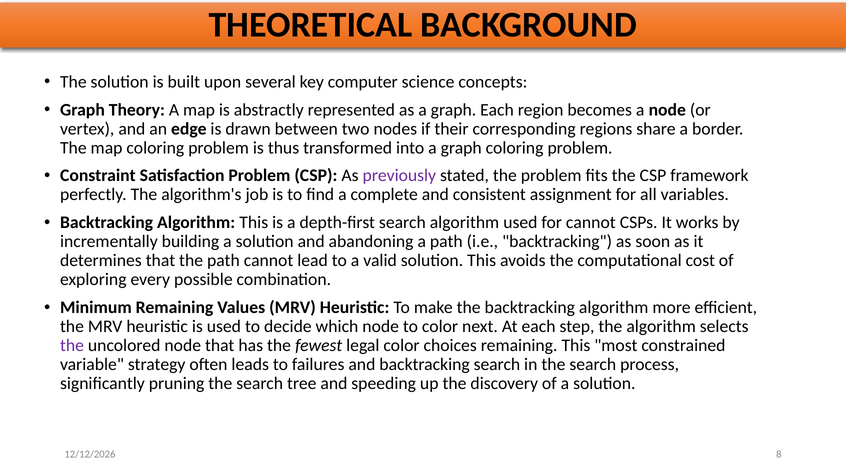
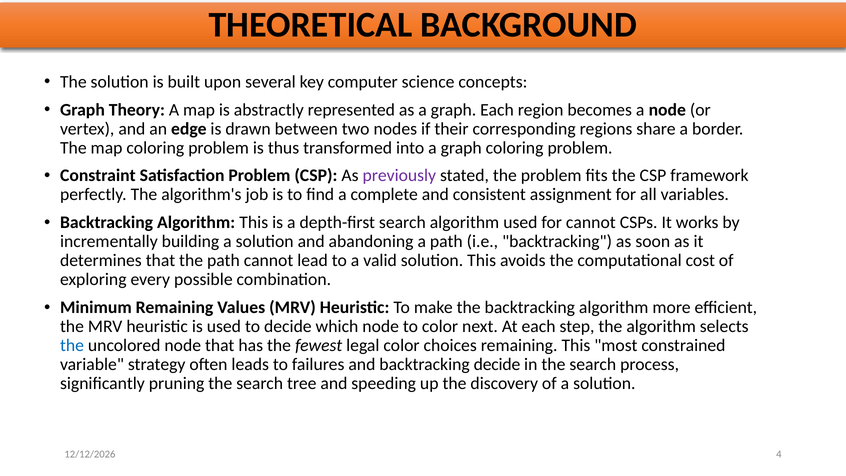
the colour: purple -> blue (72, 346)
backtracking search: search -> decide (497, 365)
8: 8 -> 4 (779, 454)
